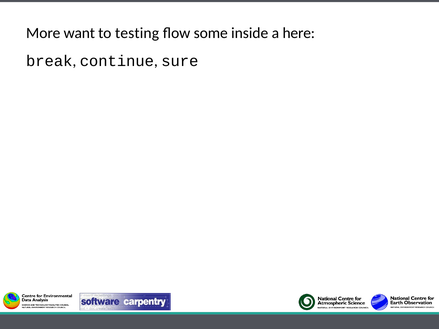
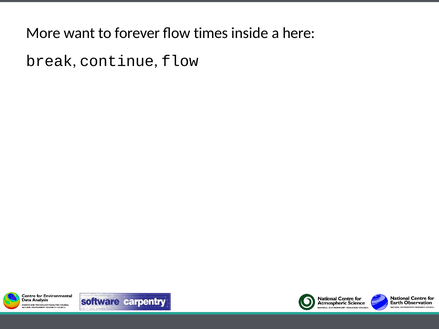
testing: testing -> forever (137, 33)
some: some -> times (211, 33)
continue sure: sure -> flow (180, 61)
